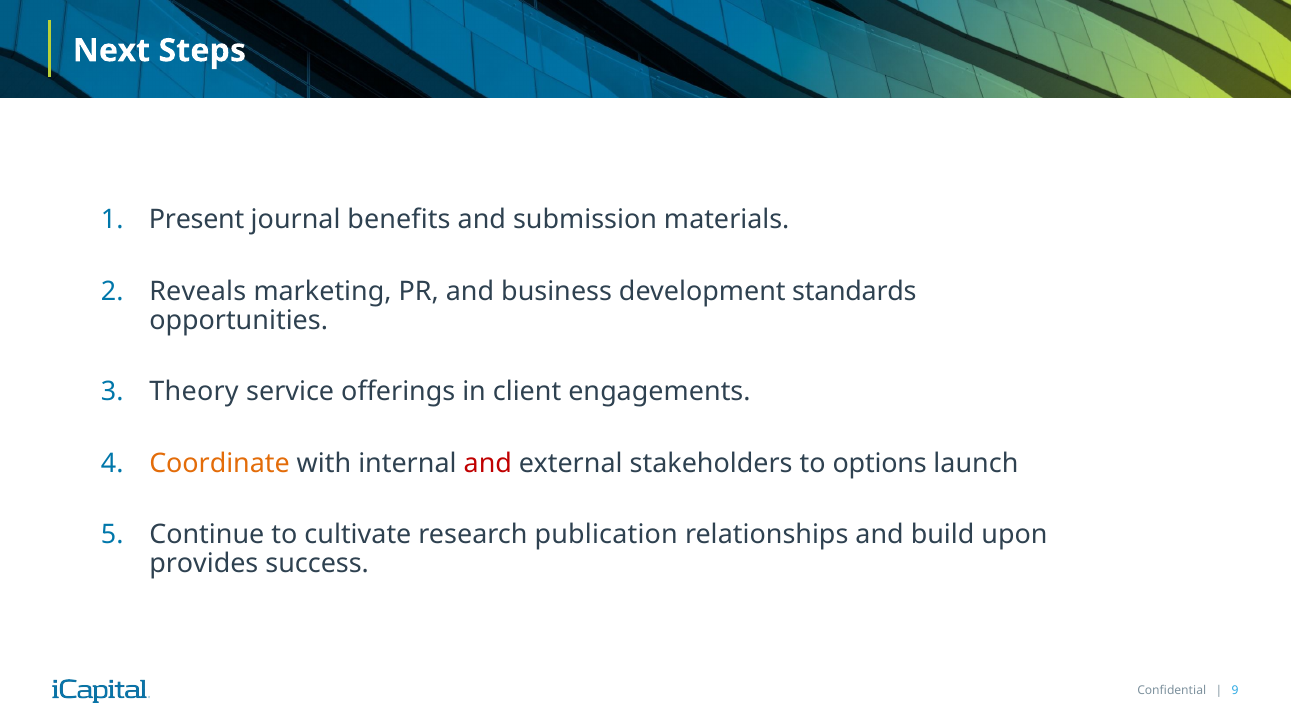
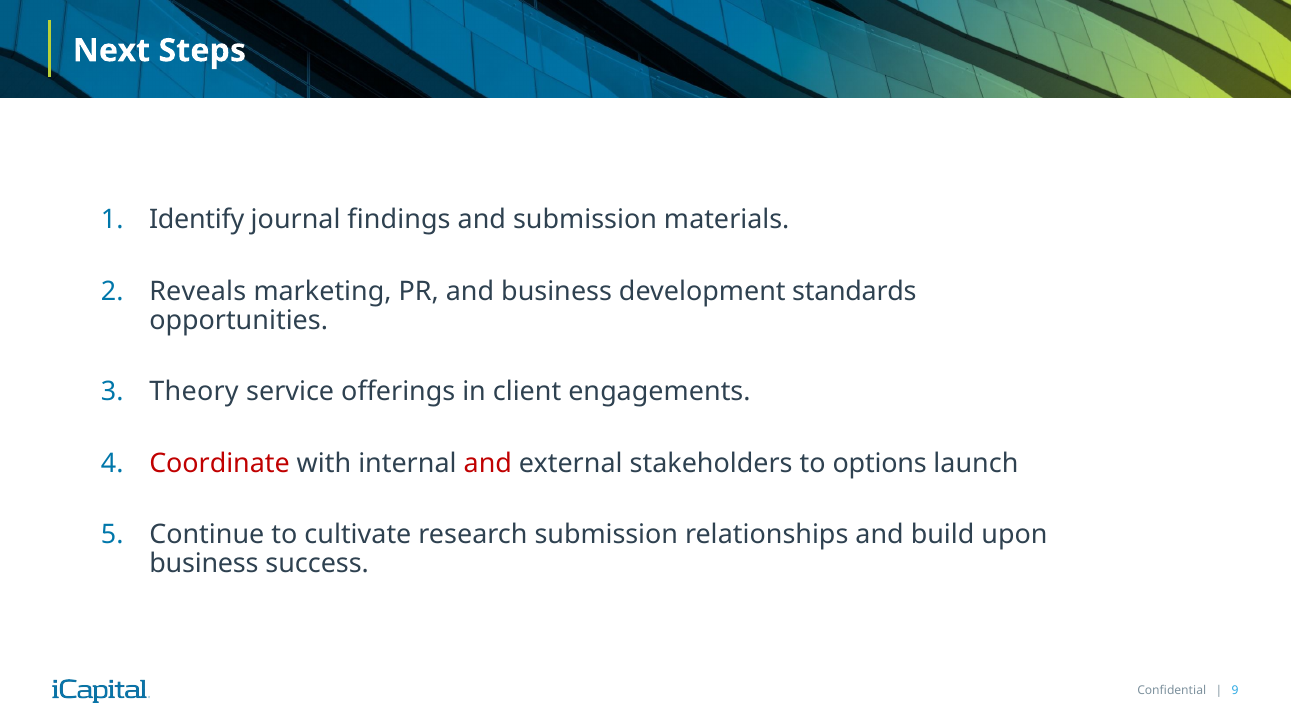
Present: Present -> Identify (197, 220)
benefits: benefits -> findings (399, 220)
Coordinate colour: orange -> red (220, 464)
research publication: publication -> submission (606, 535)
provides: provides -> business (204, 564)
